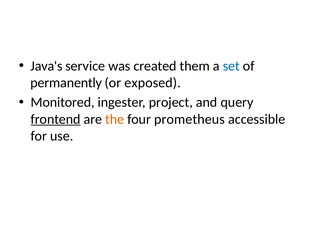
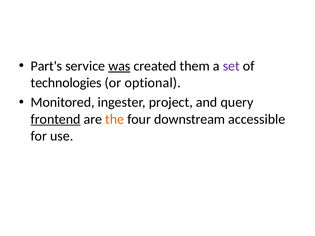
Java's: Java's -> Part's (46, 66)
was underline: none -> present (119, 66)
set colour: blue -> purple (231, 66)
permanently: permanently -> technologies (66, 83)
exposed: exposed -> optional (153, 83)
prometheus: prometheus -> downstream (190, 119)
